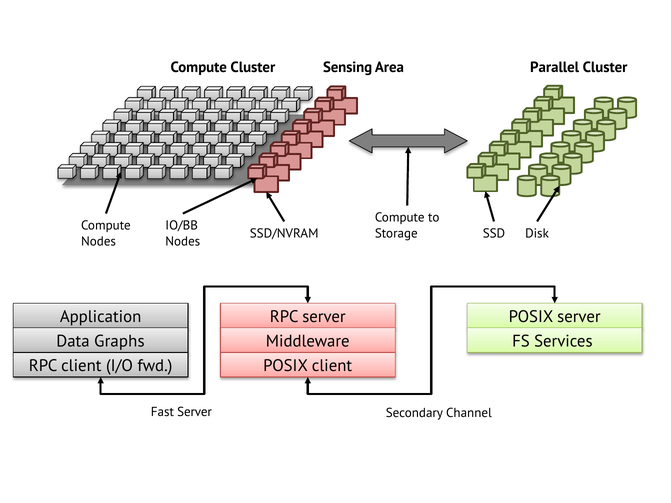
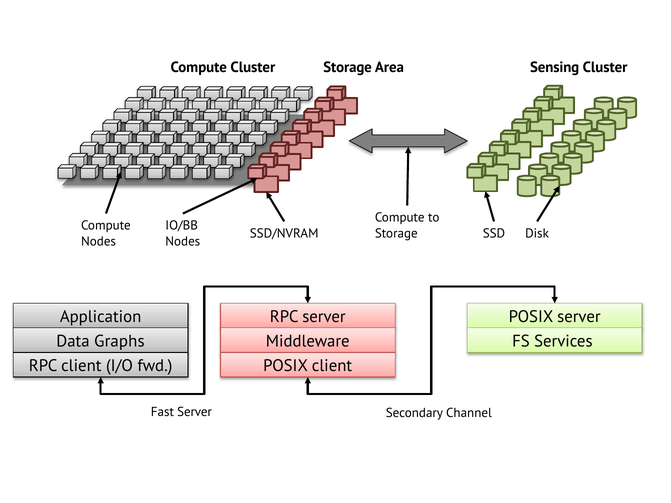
Sensing: Sensing -> Storage (348, 67)
Parallel: Parallel -> Sensing (555, 67)
